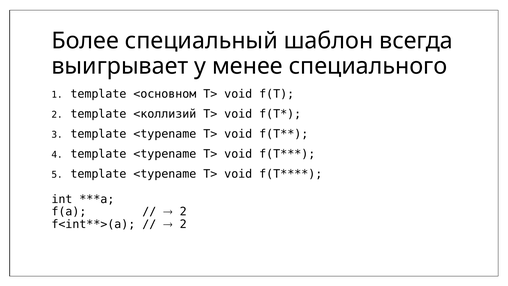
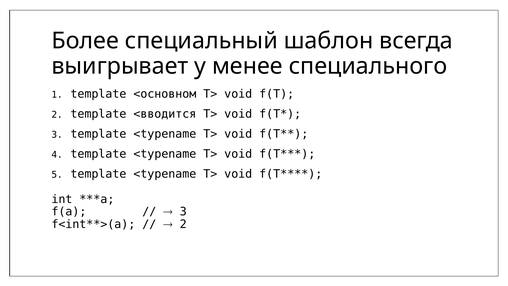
<коллизий: <коллизий -> <вводится (165, 114)
2: 2 -> 3 (183, 212)
